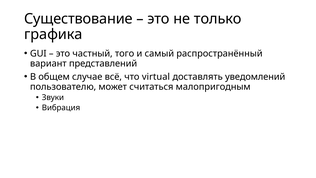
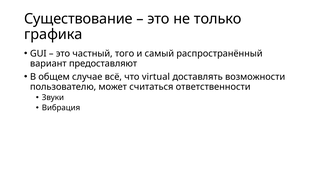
представлений: представлений -> предоставляют (103, 63)
уведомлений: уведомлений -> возможности (255, 77)
малопригодным: малопригодным -> ответственности (213, 87)
